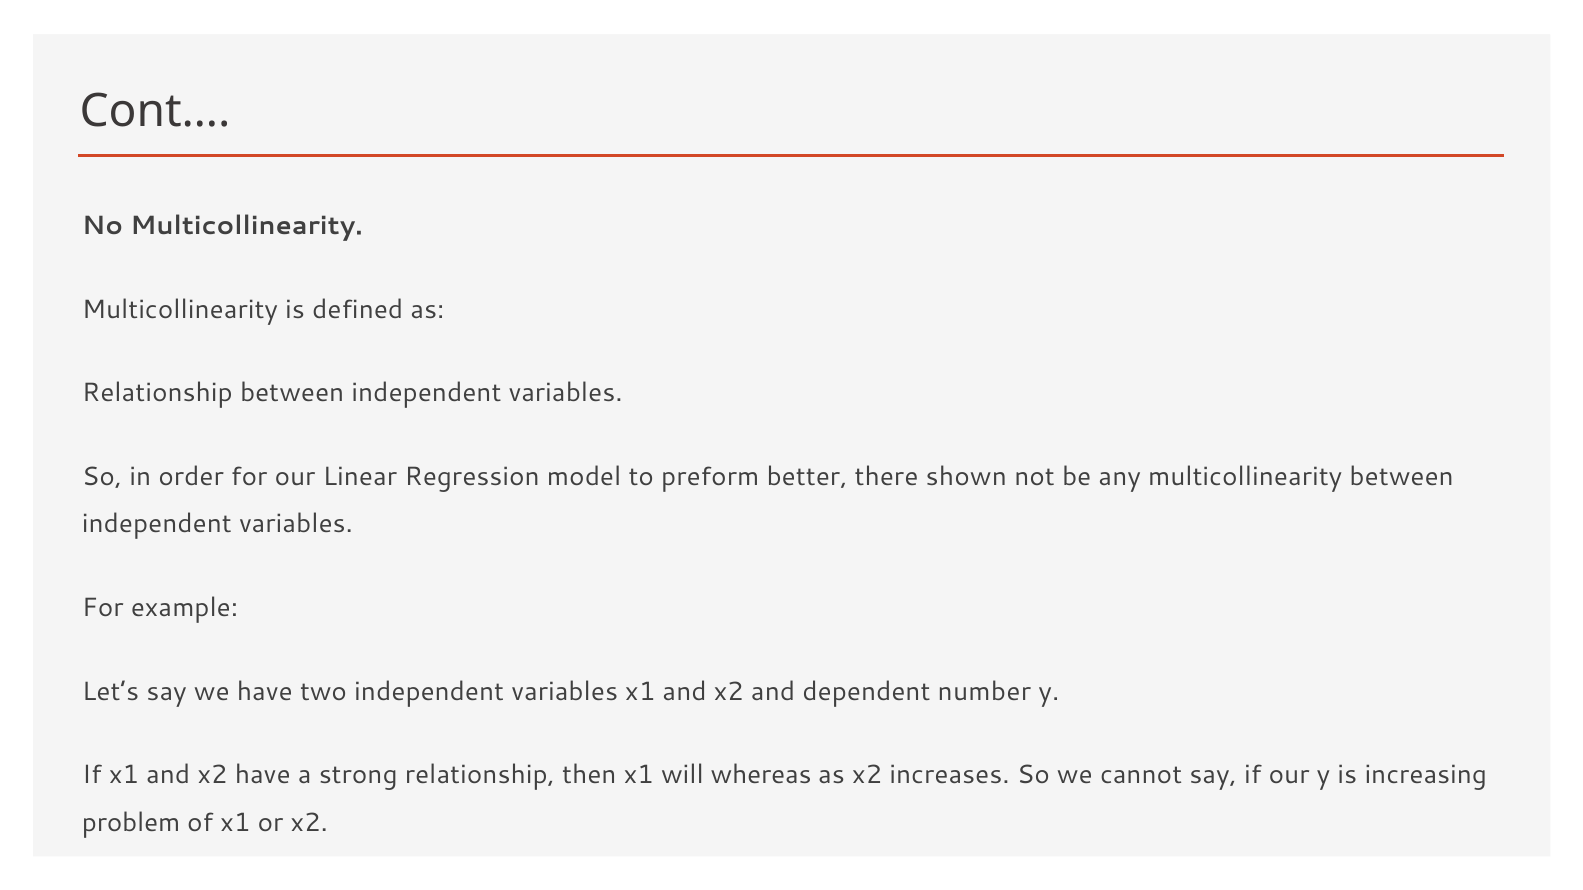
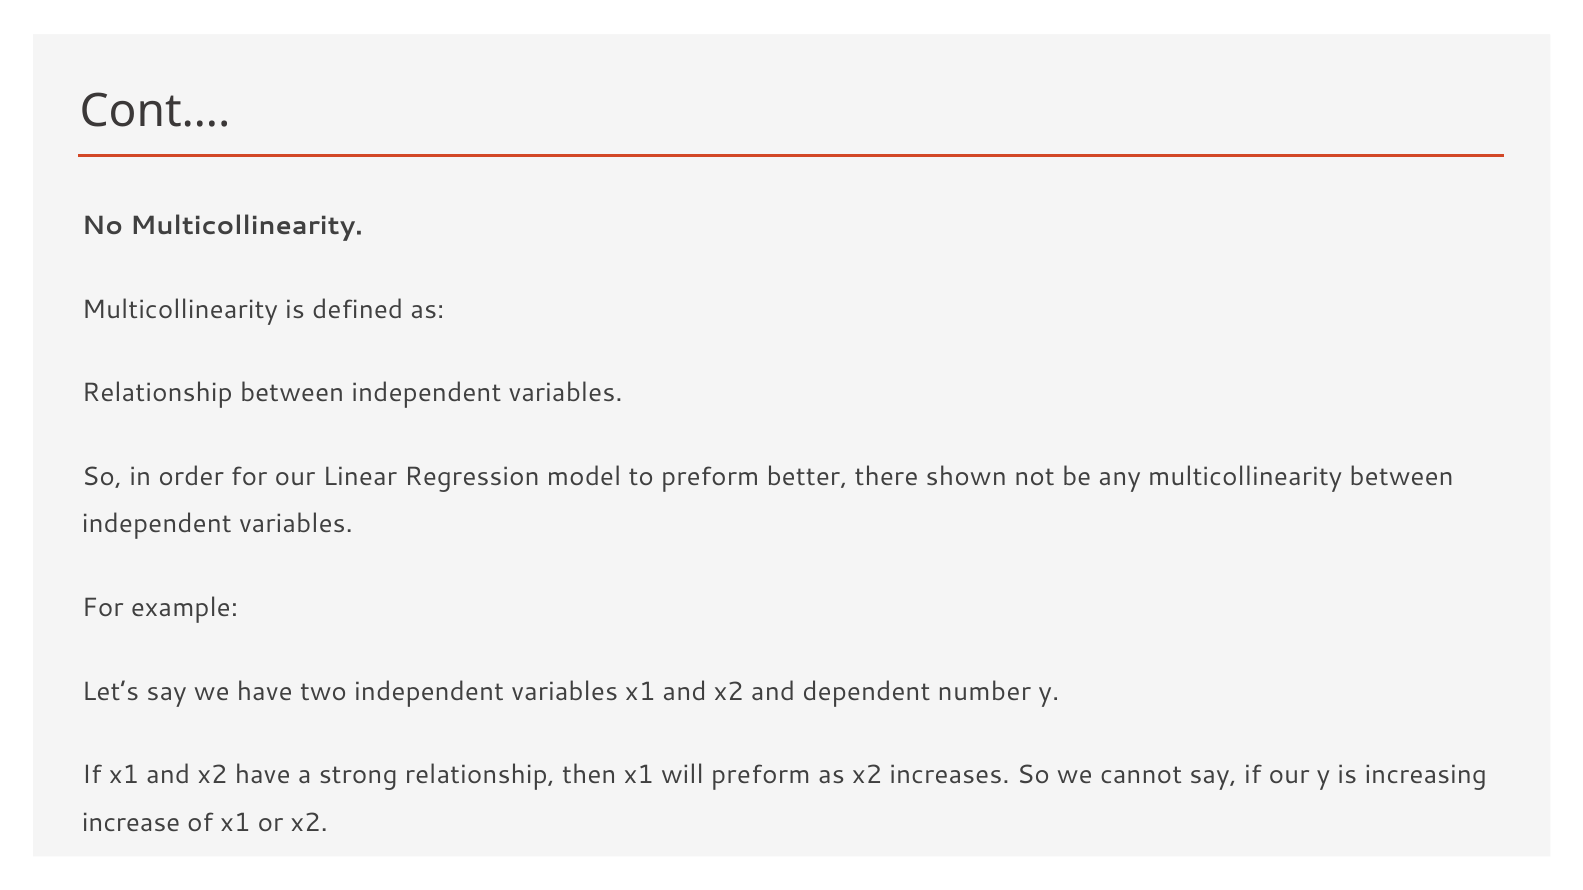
will whereas: whereas -> preform (761, 776)
problem: problem -> increase (131, 823)
